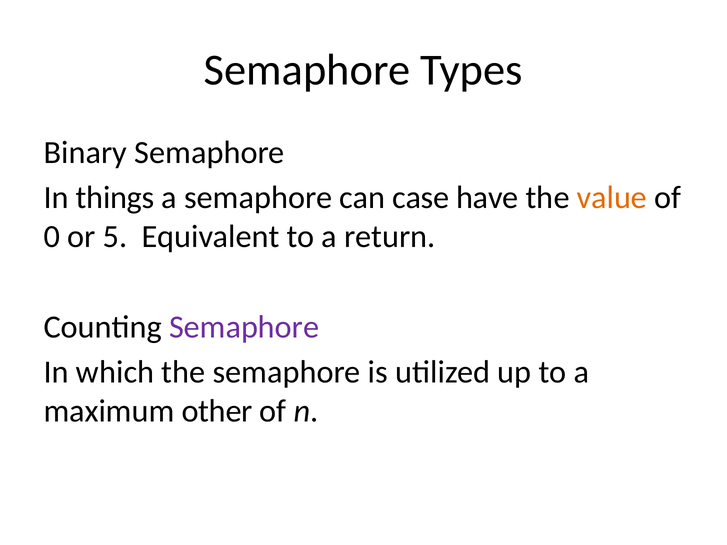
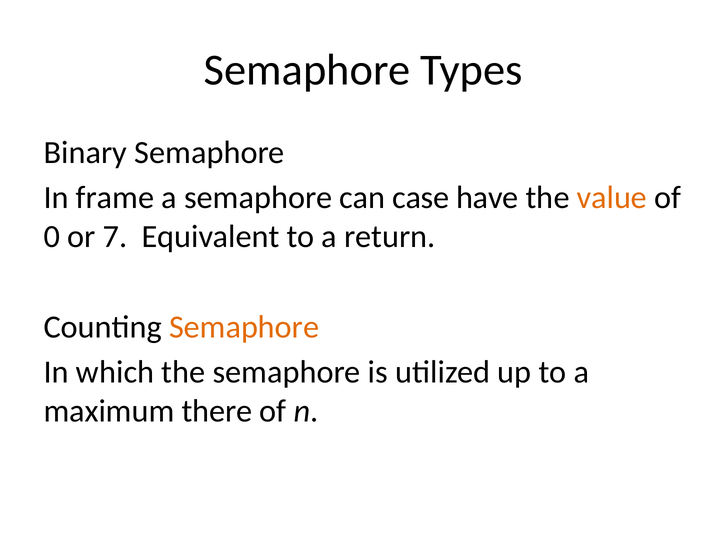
things: things -> frame (115, 198)
5: 5 -> 7 (115, 237)
Semaphore colour: purple -> orange (244, 327)
other: other -> there (217, 411)
